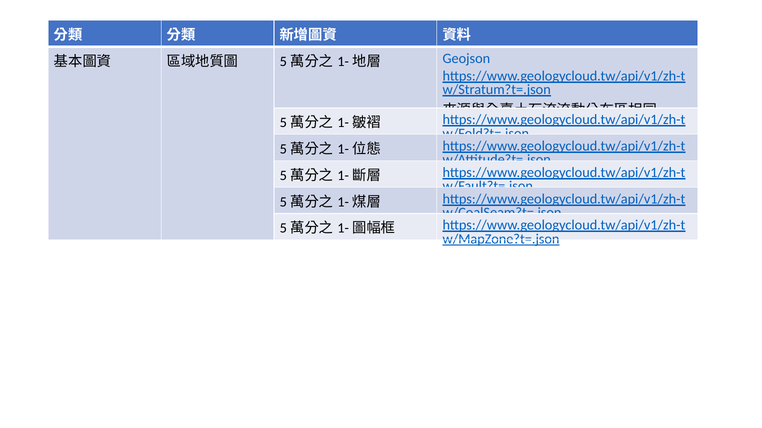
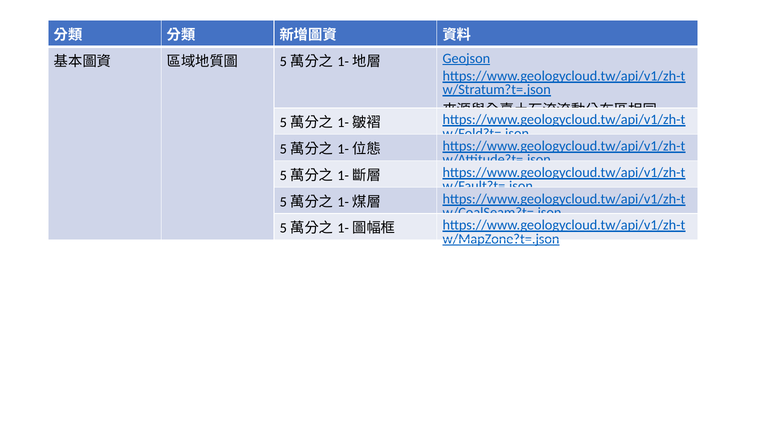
Geojson underline: none -> present (466, 59)
